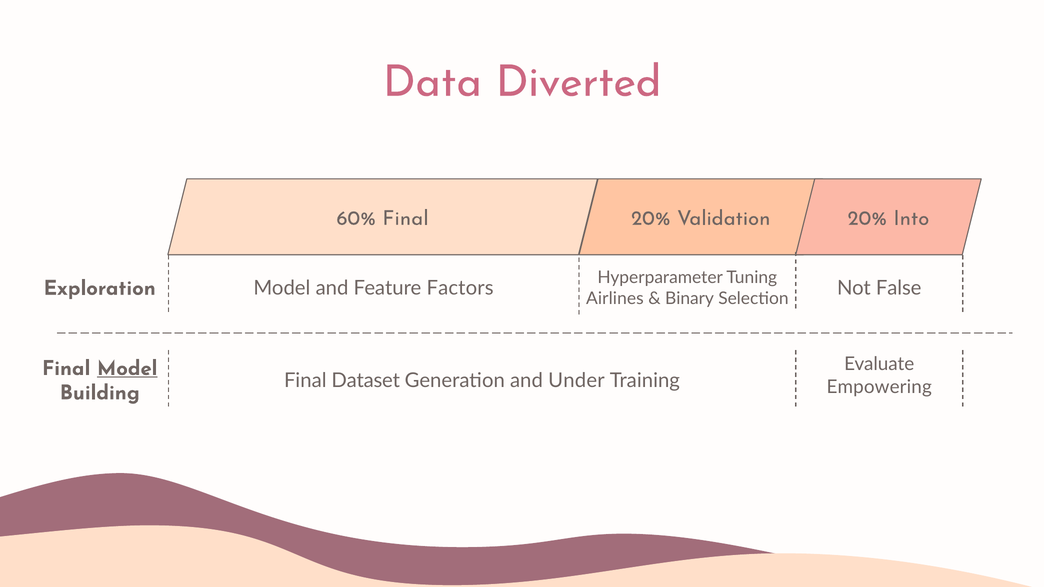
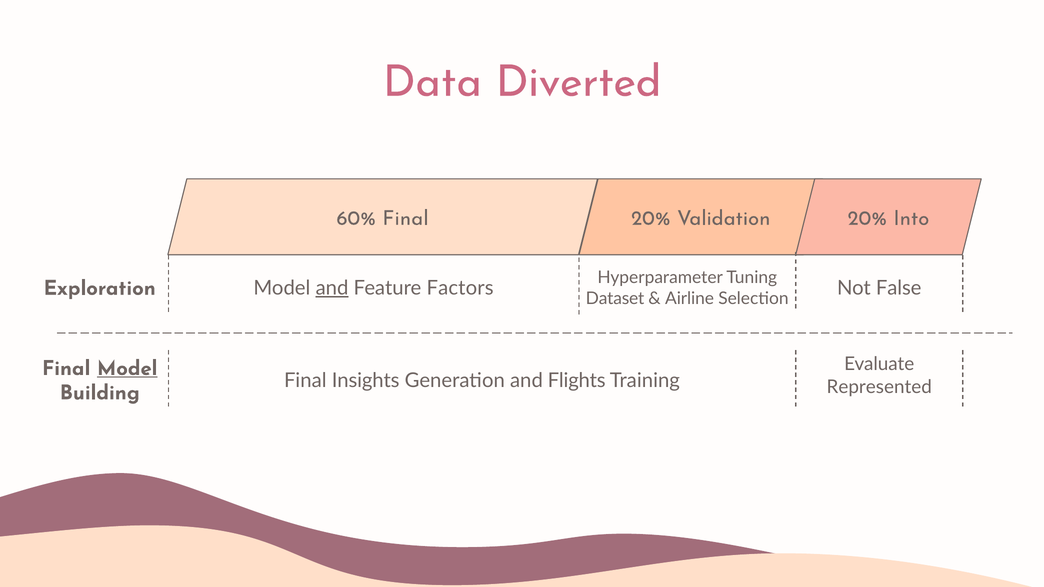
and underline: none -> present (332, 288)
Airlines: Airlines -> Dataset (615, 298)
Binary: Binary -> Airline (690, 298)
Dataset: Dataset -> Insights (366, 381)
Under: Under -> Flights (577, 381)
Empowering: Empowering -> Represented (879, 387)
